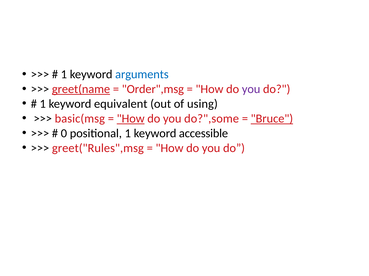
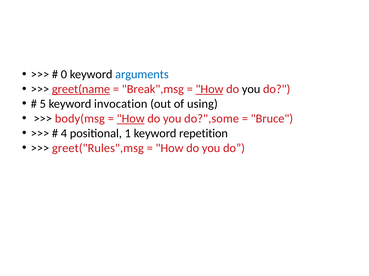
1: 1 -> 0 (64, 75)
Order",msg: Order",msg -> Break",msg (153, 89)
How underline: none -> present (209, 89)
you colour: purple -> black (251, 89)
1: 1 -> 5 (43, 104)
equivalent: equivalent -> invocation (121, 104)
basic(msg: basic(msg -> body(msg (80, 119)
Bruce underline: present -> none (272, 119)
0: 0 -> 4 (64, 134)
accessible: accessible -> repetition (203, 134)
